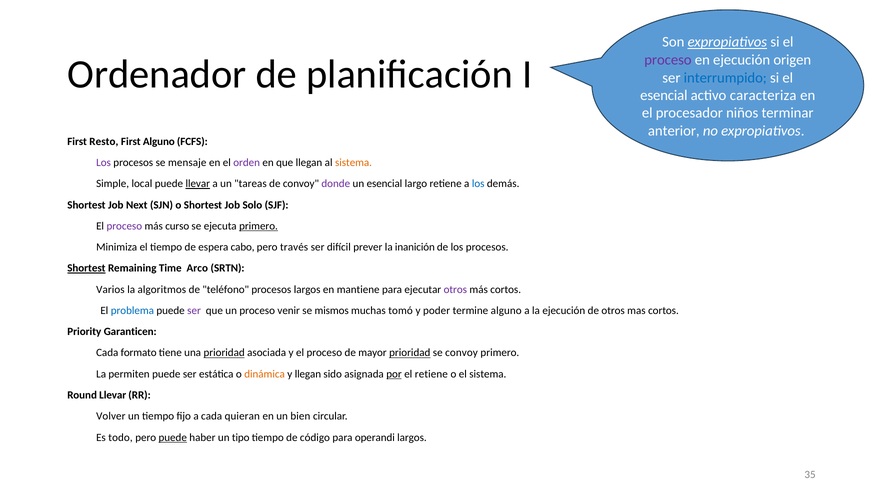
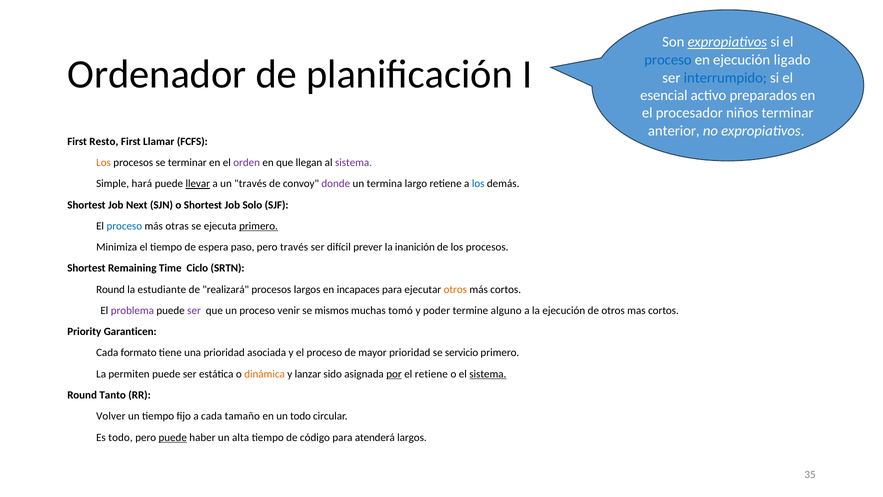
proceso colour: purple -> blue (668, 60)
origen: origen -> ligado (792, 60)
caracteriza: caracteriza -> preparados (763, 95)
First Alguno: Alguno -> Llamar (159, 141)
Los colour: purple -> orange (104, 163)
se mensaje: mensaje -> terminar (187, 163)
sistema colour: orange -> purple (354, 163)
local: local -> hará (142, 184)
un tareas: tareas -> través (250, 184)
un esencial: esencial -> termina (384, 184)
proceso colour: purple -> blue (124, 226)
curso: curso -> otras (177, 226)
cabo: cabo -> paso (243, 247)
Shortest underline: present -> none (86, 268)
Arco: Arco -> Ciclo (197, 268)
Varios: Varios -> Round (111, 289)
algoritmos: algoritmos -> estudiante (162, 289)
teléfono: teléfono -> realizará (226, 289)
mantiene: mantiene -> incapaces (358, 289)
otros colour: purple -> orange (455, 289)
problema colour: blue -> purple (132, 310)
prioridad underline: present -> none (224, 353)
prioridad underline: present -> none (410, 353)
se convoy: convoy -> servicio (462, 353)
y llegan: llegan -> lanzar (308, 374)
sistema underline: none -> present (488, 374)
Round Llevar: Llevar -> Tanto (113, 395)
quieran: quieran -> tamaño (242, 416)
un bien: bien -> todo (301, 416)
tipo: tipo -> alta (241, 437)
operandi: operandi -> atenderá (375, 437)
